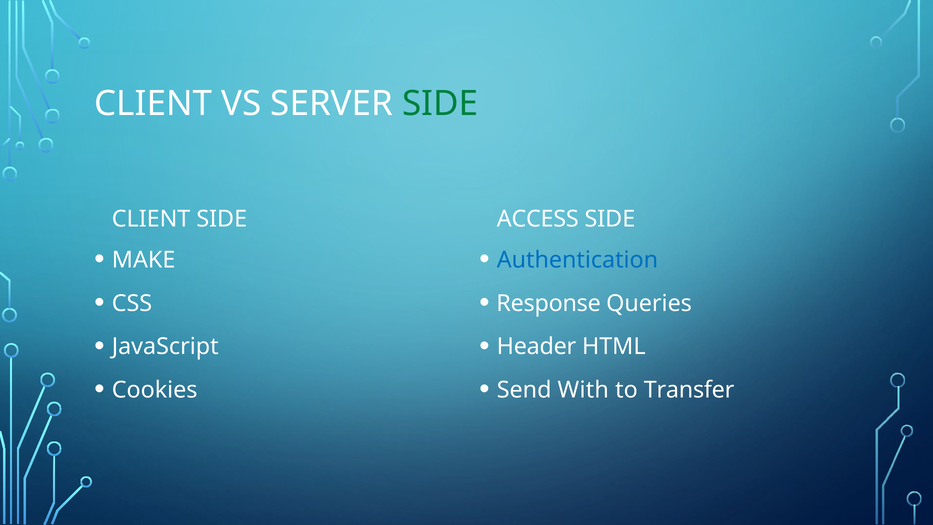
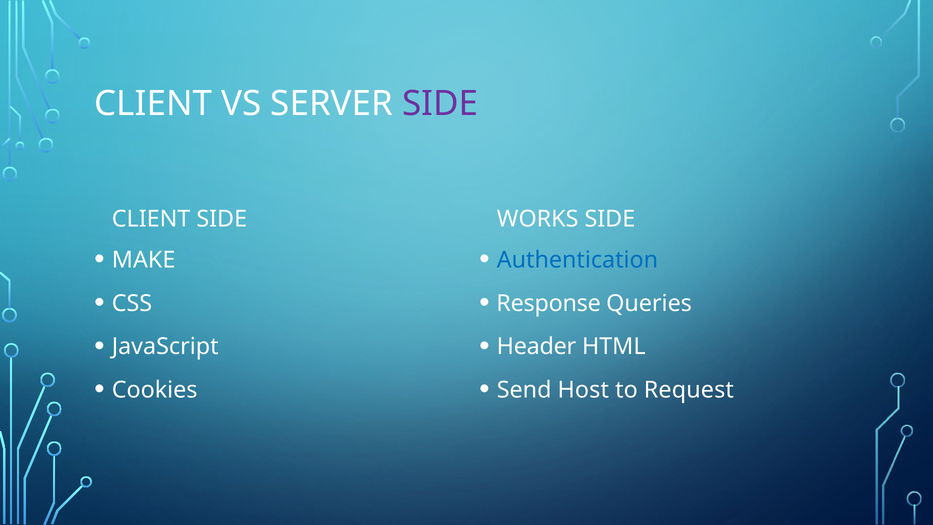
SIDE colour: green -> purple (440, 104)
ACCESS: ACCESS -> WORKS (538, 219)
With: With -> Host (583, 390)
Transfer: Transfer -> Request (689, 390)
